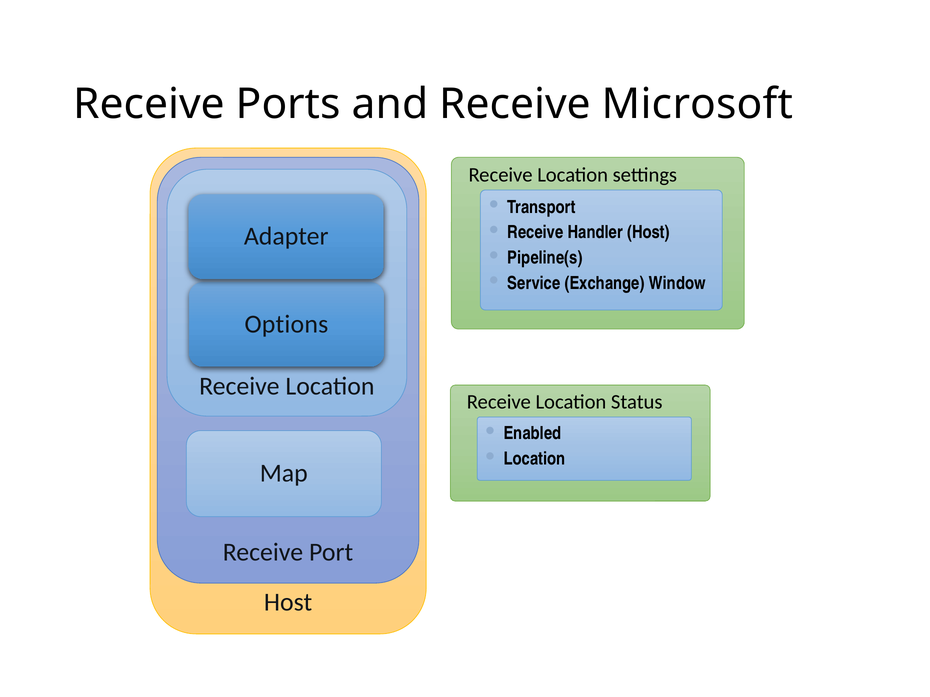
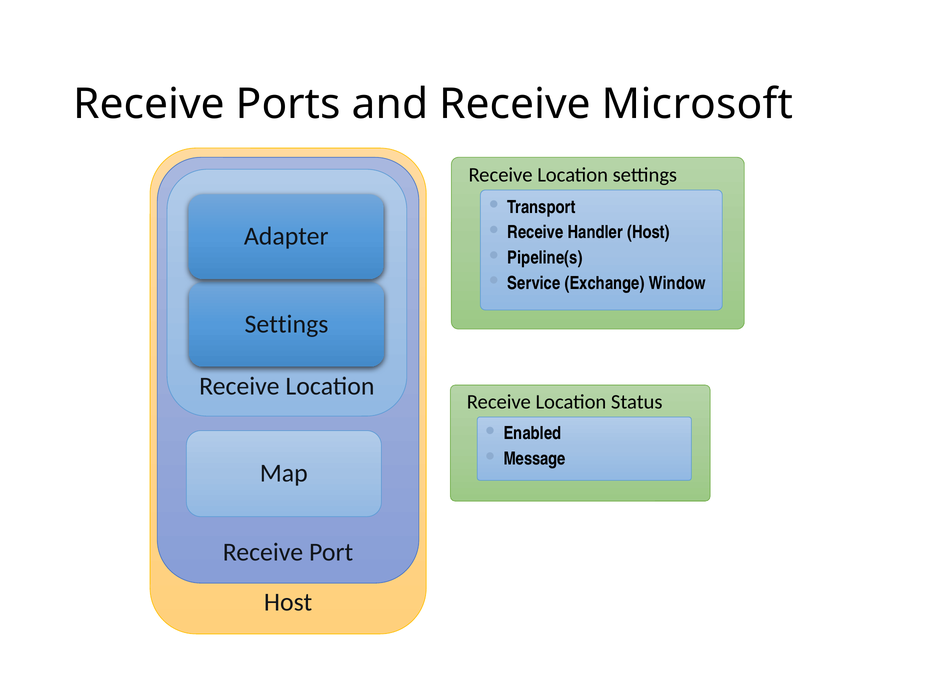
Options: Options -> Settings (286, 324)
Location: Location -> Message (535, 459)
